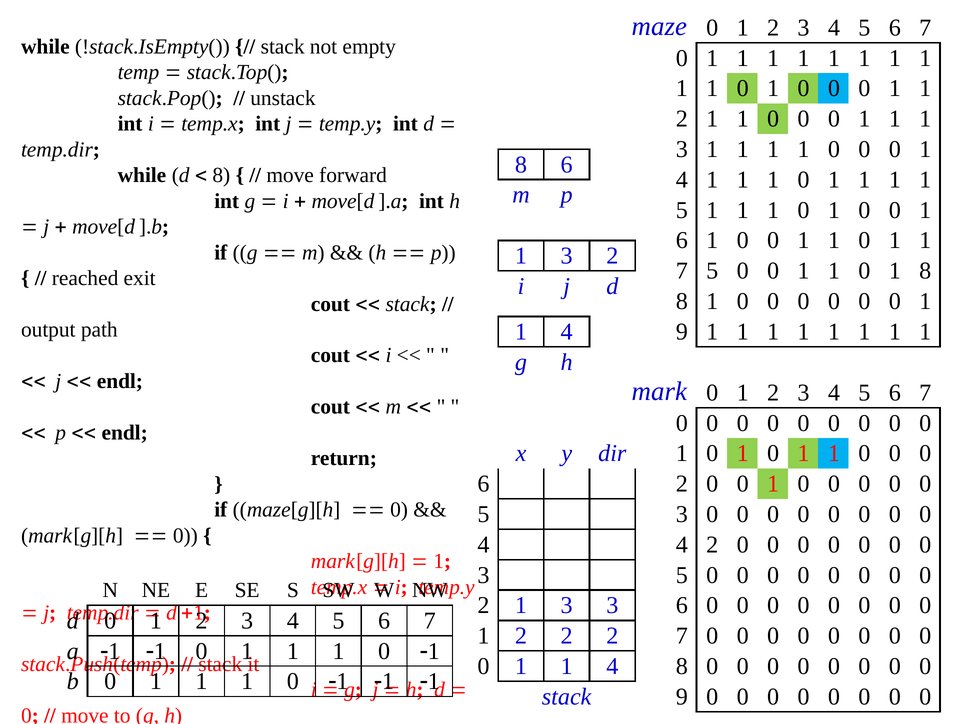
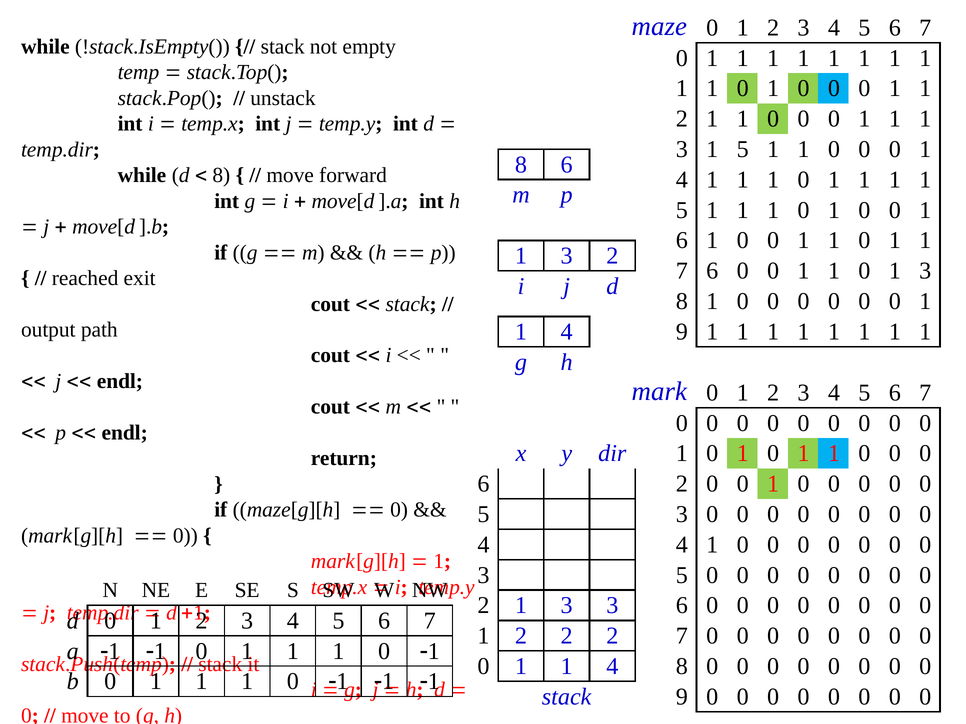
3 1 1: 1 -> 5 (743, 149)
7 5: 5 -> 6 (712, 271)
0 1 8: 8 -> 3 (925, 271)
2: 2 -> 1 (712, 545)
